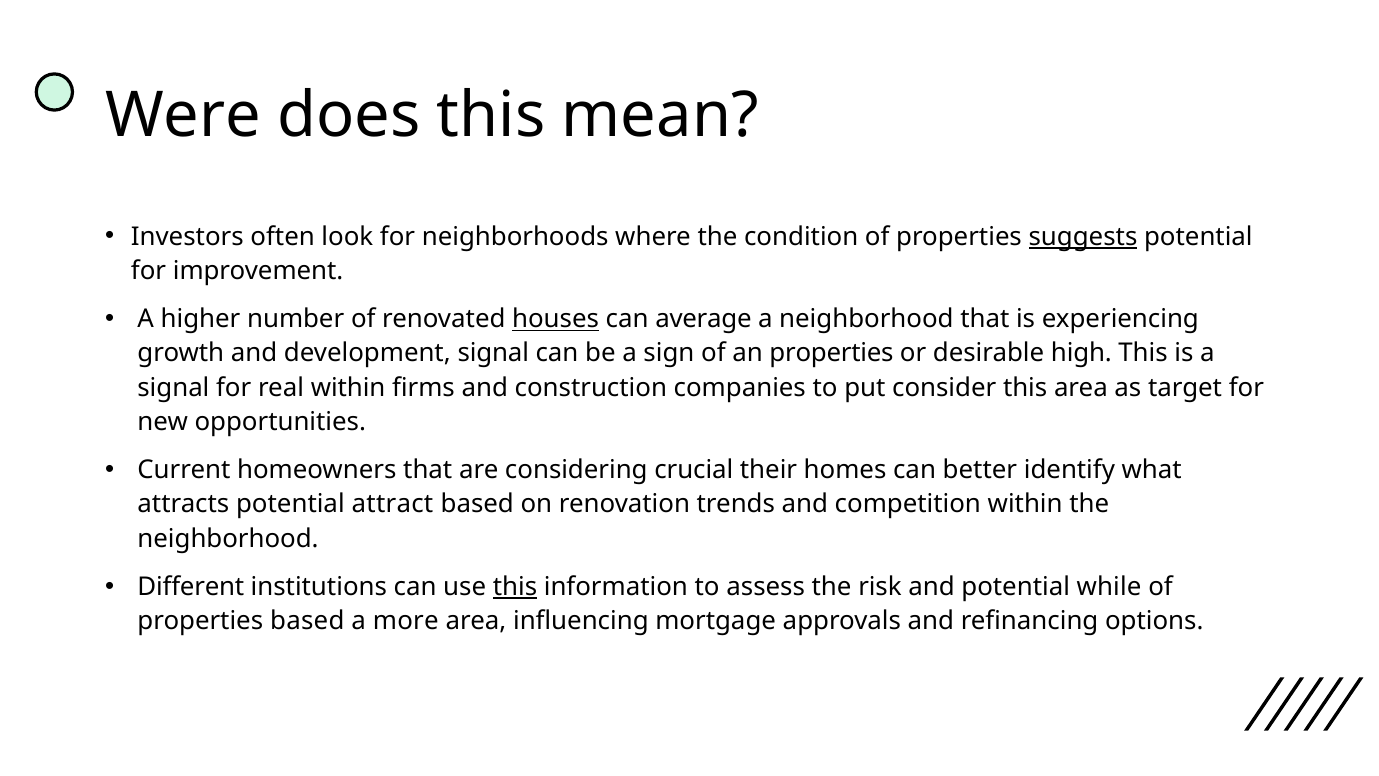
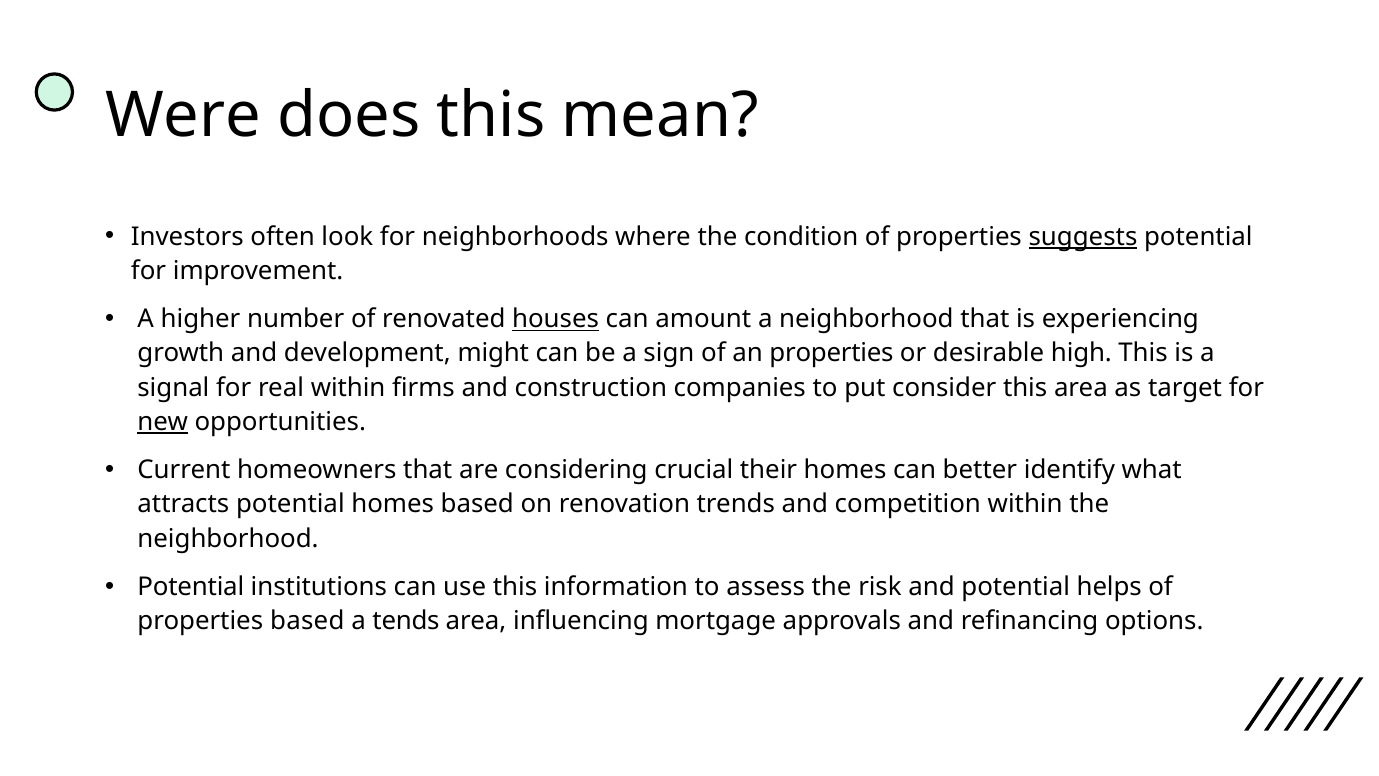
average: average -> amount (703, 319)
development signal: signal -> might (493, 353)
new underline: none -> present (163, 422)
potential attract: attract -> homes (393, 504)
Different: Different -> Potential (191, 587)
this underline: present -> none (515, 587)
while: while -> helps (1109, 587)
more: more -> tends (406, 621)
